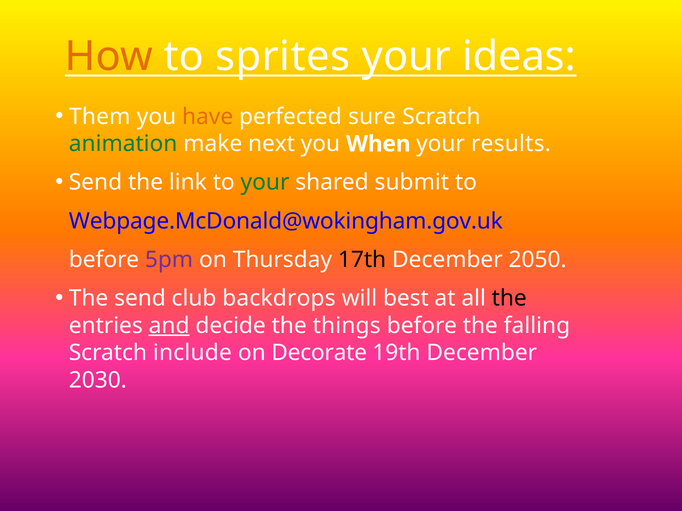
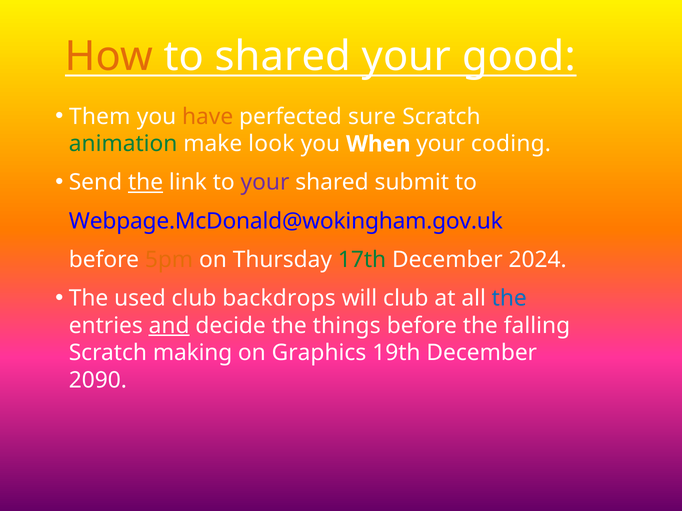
to sprites: sprites -> shared (283, 57)
ideas: ideas -> good (519, 57)
next: next -> look (271, 144)
results: results -> coding (511, 144)
the underline: none -> present (146, 183)
your colour: green -> purple (265, 183)
5pm colour: purple -> orange (169, 260)
17th colour: black -> green (362, 260)
2050: 2050 -> 2024 (538, 260)
The send: send -> used (140, 299)
will best: best -> club (406, 299)
the colour: black -> blue (509, 299)
include: include -> making (193, 353)
Decorate: Decorate -> Graphics (319, 353)
2030: 2030 -> 2090 (98, 380)
